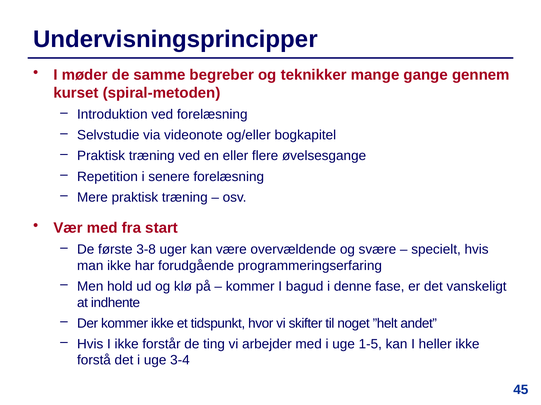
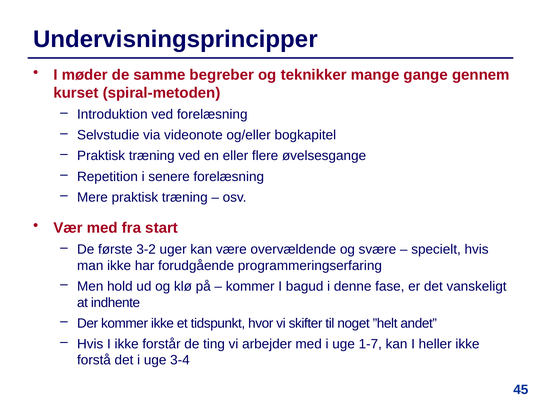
3-8: 3-8 -> 3-2 (146, 250)
1-5: 1-5 -> 1-7 (370, 345)
